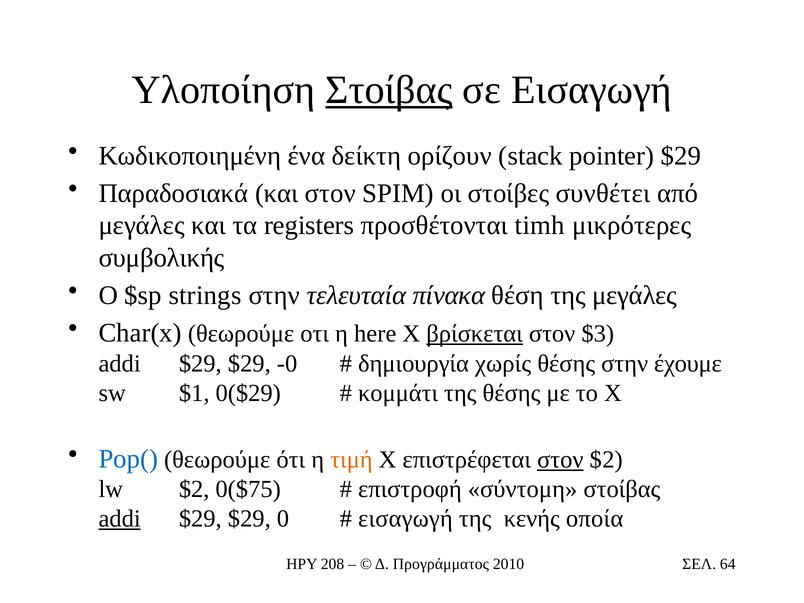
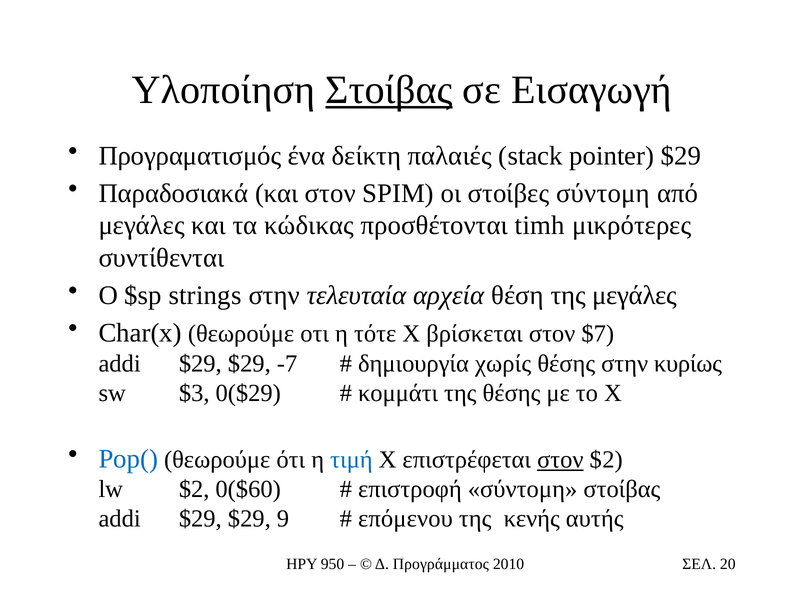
Κωδικοποιημένη: Κωδικοποιημένη -> Προγραματισμός (190, 156)
ορίζουν: ορίζουν -> παλαιές (450, 156)
στοίβες συνθέτει: συνθέτει -> σύντομη (603, 193)
registers: registers -> κώδικας (309, 226)
συμβολικής: συμβολικής -> συντίθενται (161, 258)
πίνακα: πίνακα -> αρχεία (449, 295)
here: here -> τότε (375, 334)
βρίσκεται underline: present -> none (475, 334)
$3: $3 -> $7 (598, 334)
-0: -0 -> -7 (287, 363)
έχουμε: έχουμε -> κυρίως (688, 363)
$1: $1 -> $3 (194, 393)
τιμή colour: orange -> blue (351, 459)
0($75: 0($75 -> 0($60 (248, 489)
addi underline: present -> none (120, 519)
0: 0 -> 9 (283, 519)
εισαγωγή: εισαγωγή -> επόμενου (405, 519)
οποία: οποία -> αυτής (595, 519)
208: 208 -> 950 (333, 564)
64: 64 -> 20 (728, 564)
